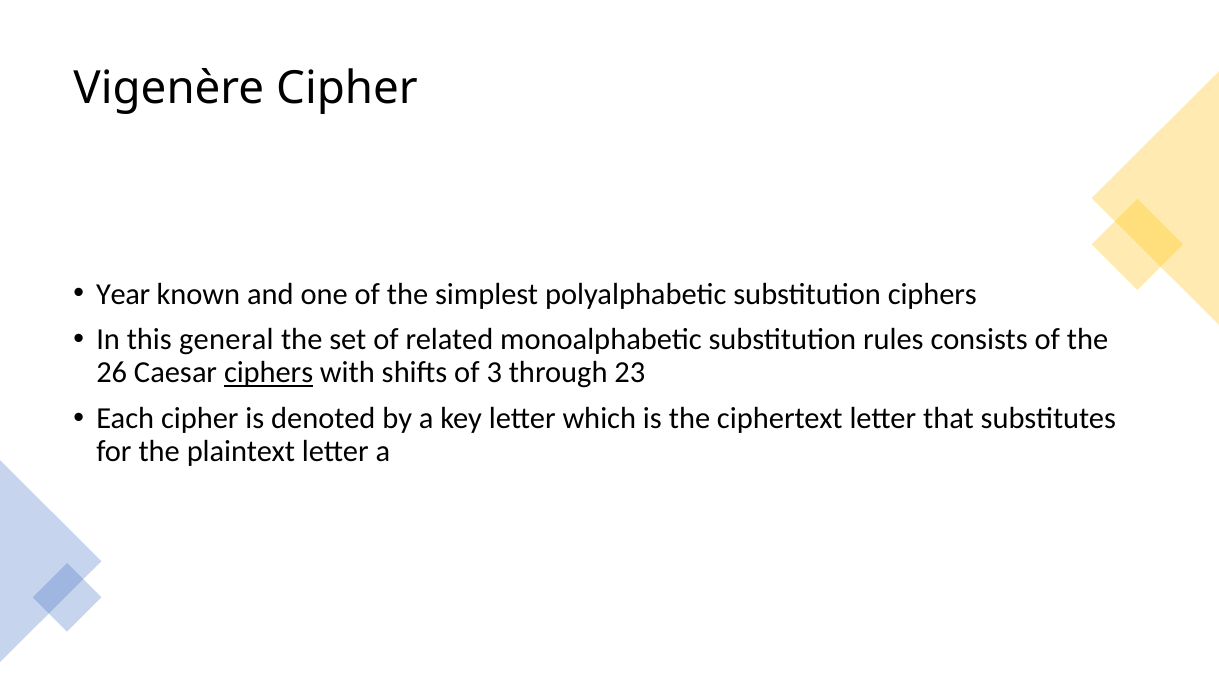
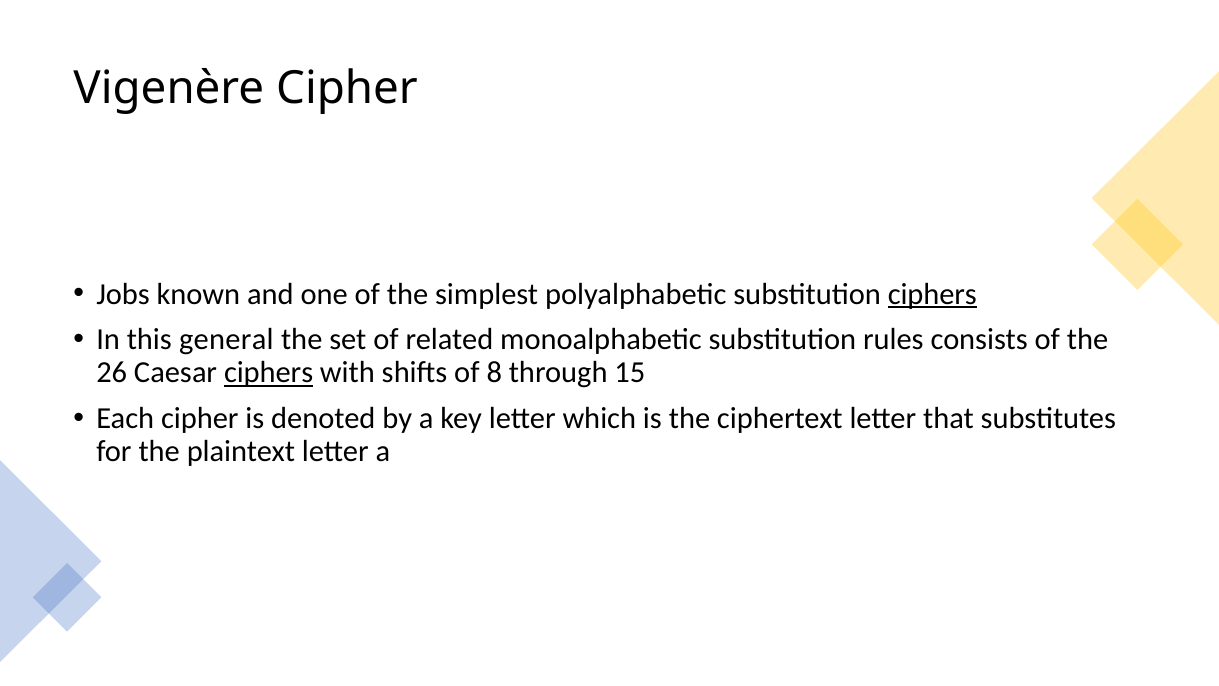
Year: Year -> Jobs (123, 294)
ciphers underline: none -> present (932, 294)
3: 3 -> 8 (494, 372)
23: 23 -> 15 (630, 372)
